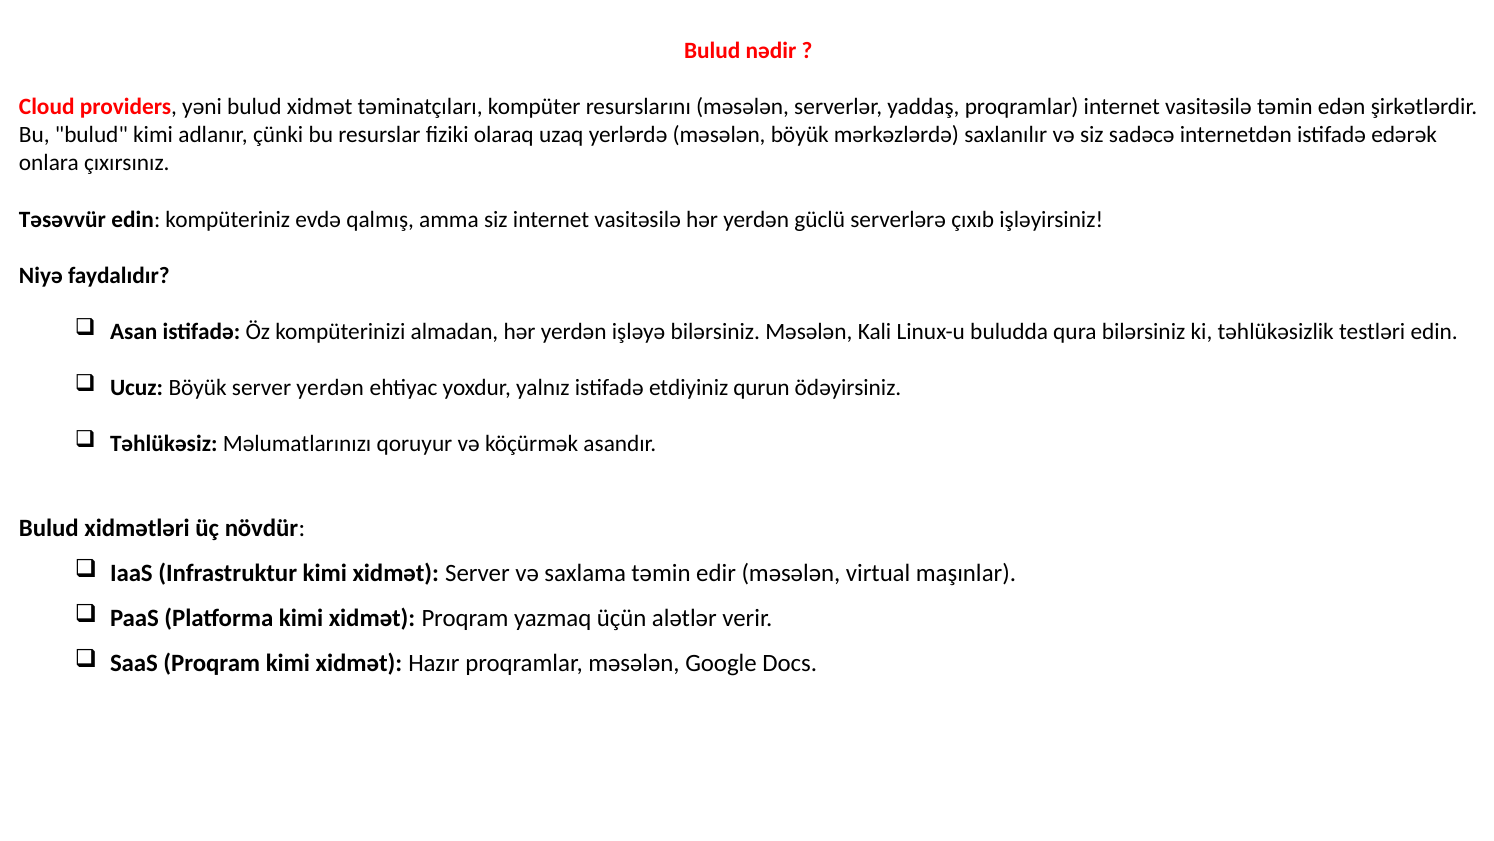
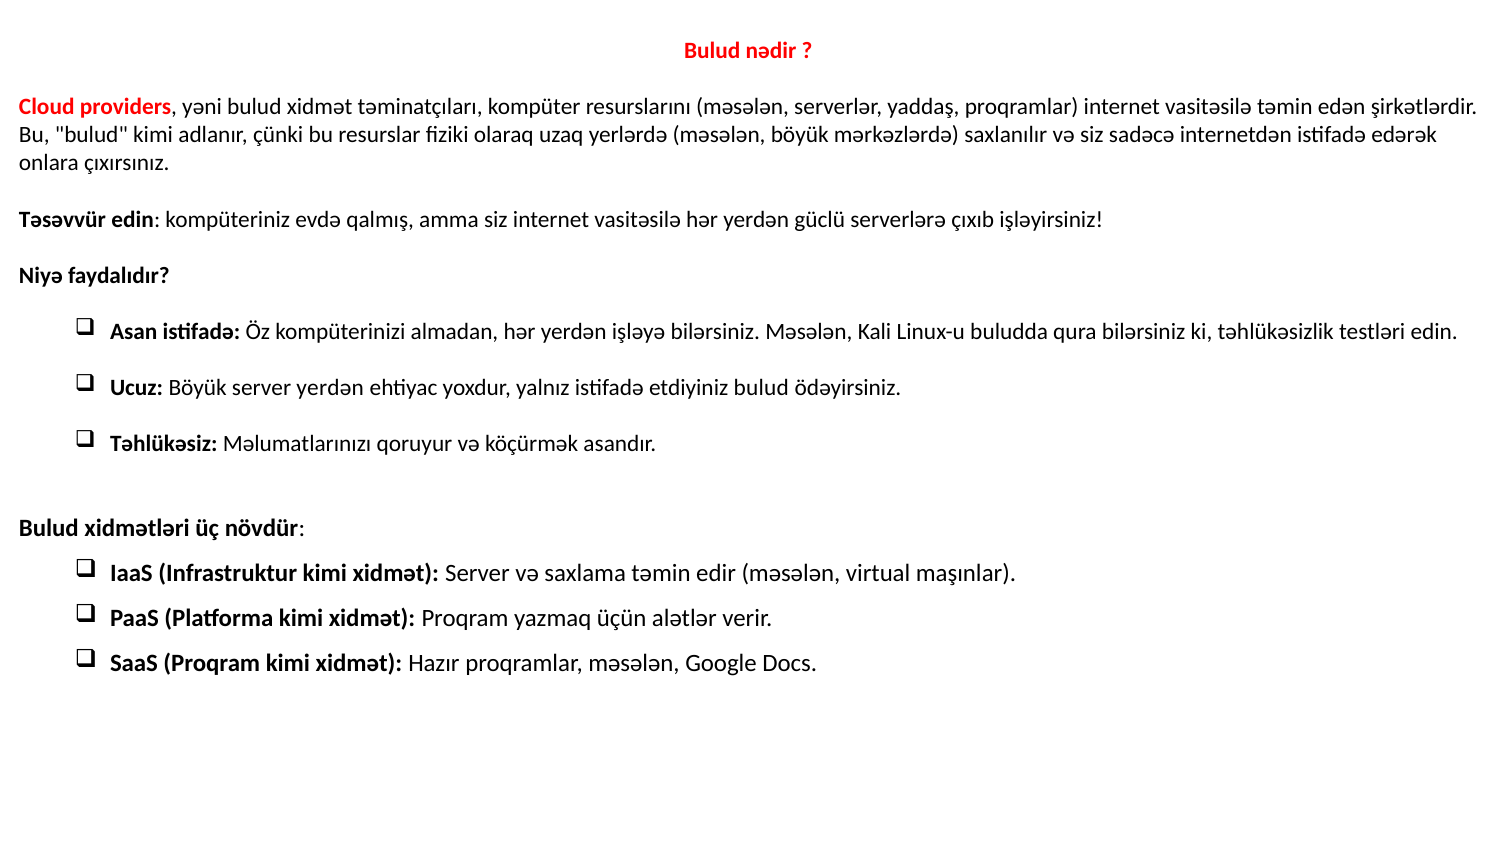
etdiyiniz qurun: qurun -> bulud (761, 387)
